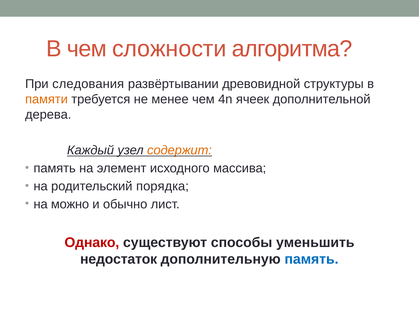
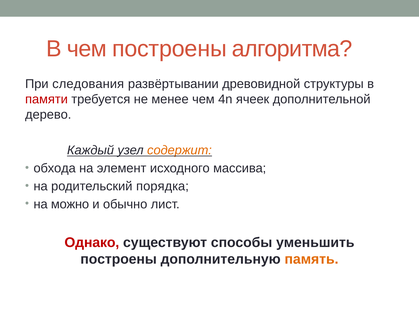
чем сложности: сложности -> построены (169, 49)
памяти colour: orange -> red (46, 99)
дерева: дерева -> дерево (48, 115)
память: память -> обхода (55, 168)
недостаток: недостаток -> построены (119, 260)
память colour: blue -> orange (312, 260)
